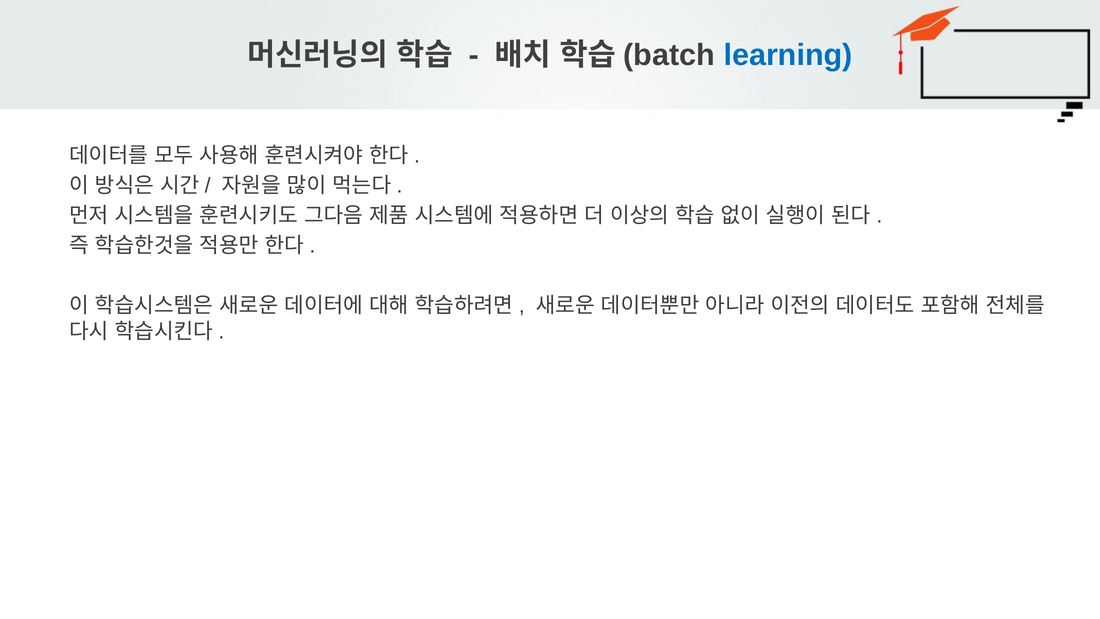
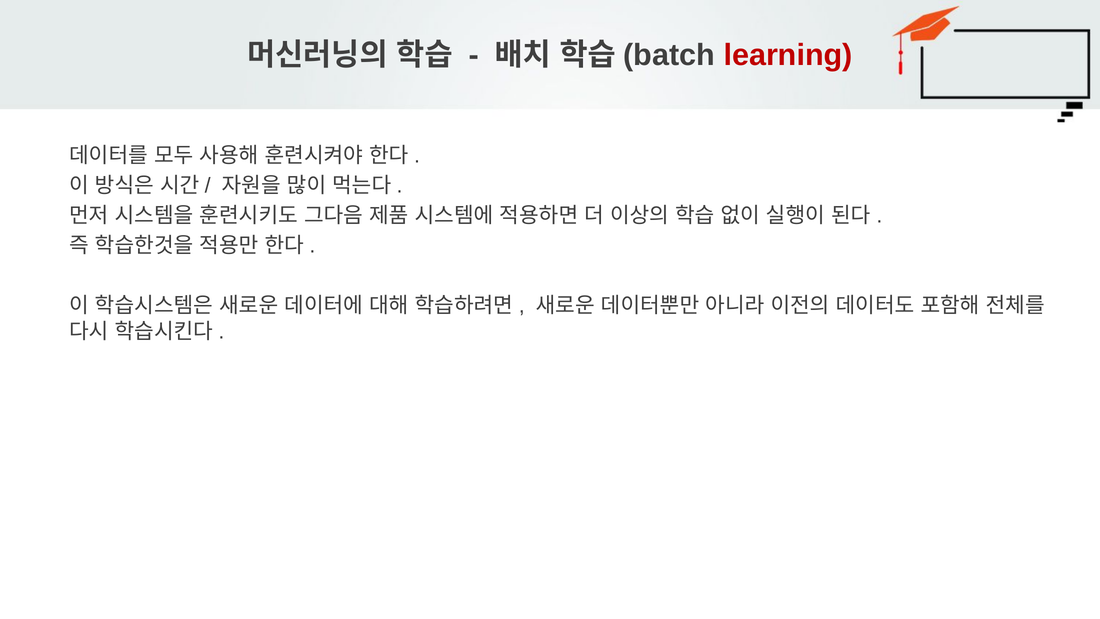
learning colour: blue -> red (788, 55)
